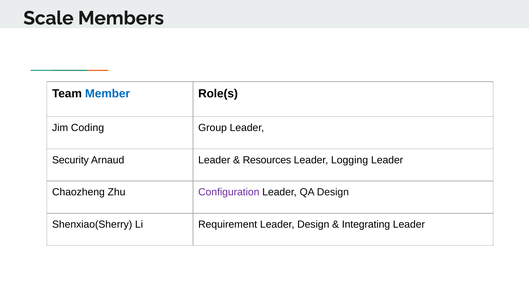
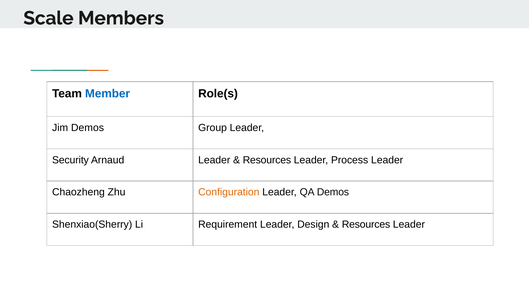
Jim Coding: Coding -> Demos (88, 128)
Logging: Logging -> Process (350, 160)
Configuration colour: purple -> orange (229, 192)
QA Design: Design -> Demos (333, 192)
Integrating: Integrating -> Resources (366, 224)
